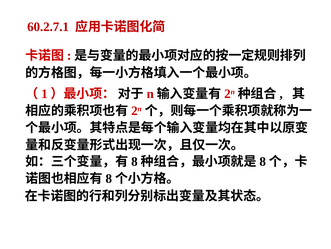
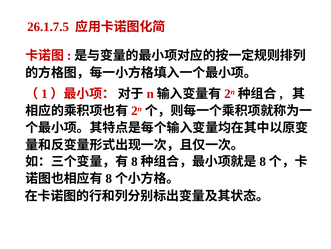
60.2.7.1: 60.2.7.1 -> 26.1.7.5 (48, 27)
